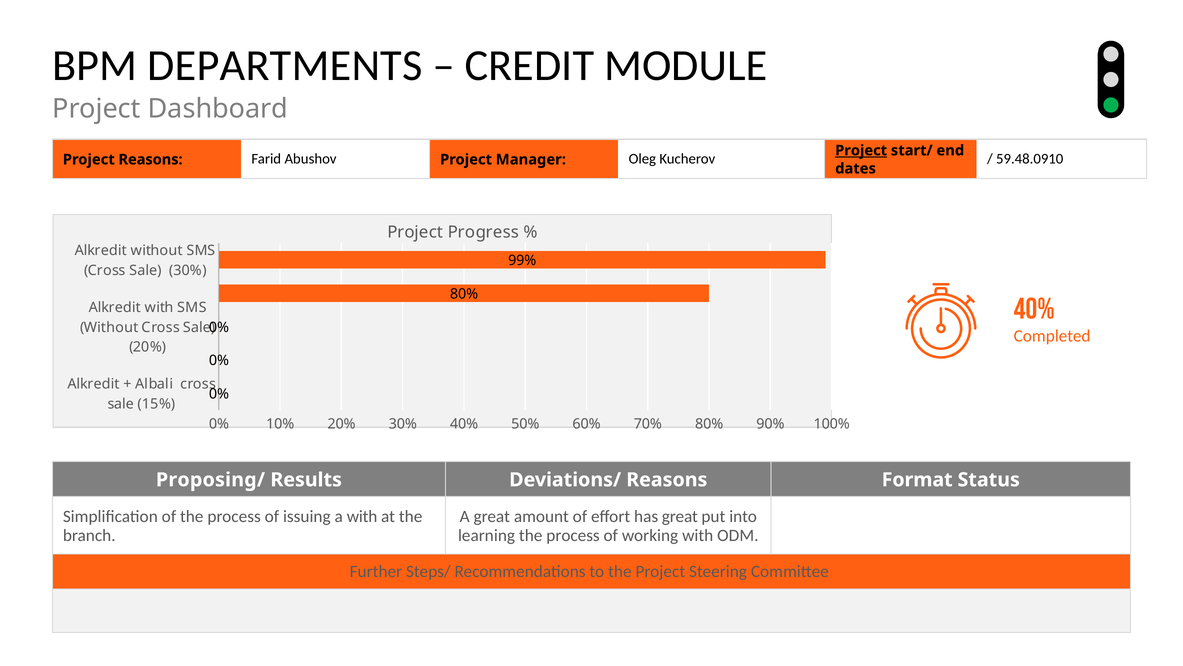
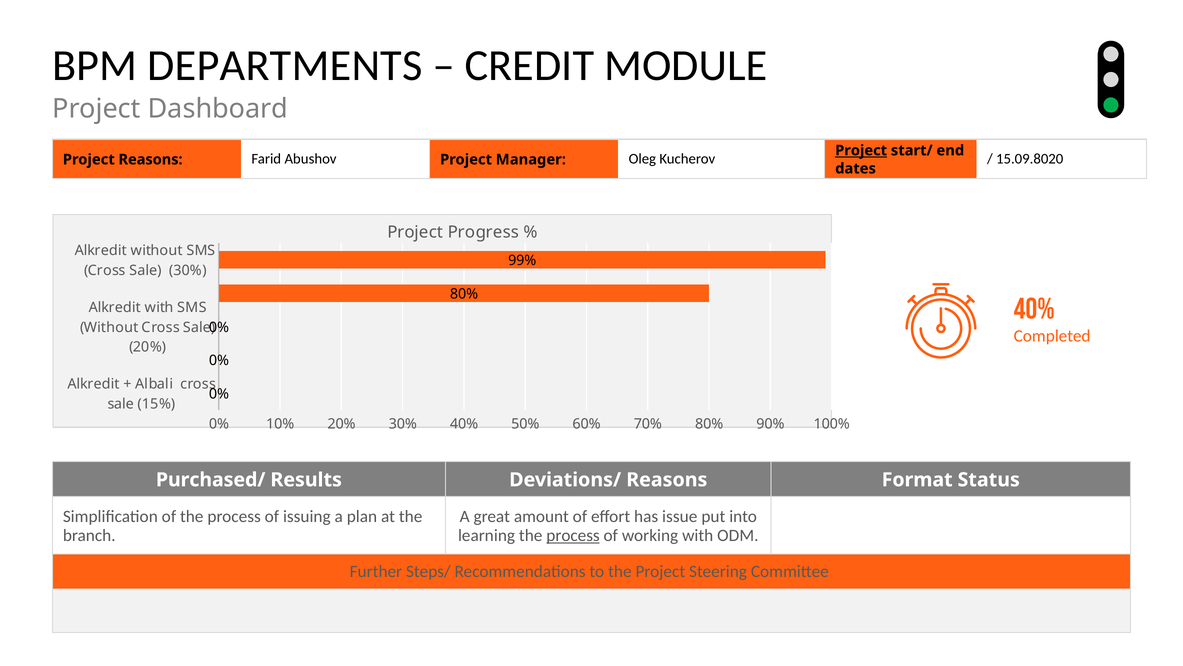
59.48.0910: 59.48.0910 -> 15.09.8020 (1030, 159)
Proposing/: Proposing/ -> Purchased/ (211, 479)
a with: with -> plan (362, 516)
has great: great -> issue (680, 516)
process underline: none -> present (573, 535)
